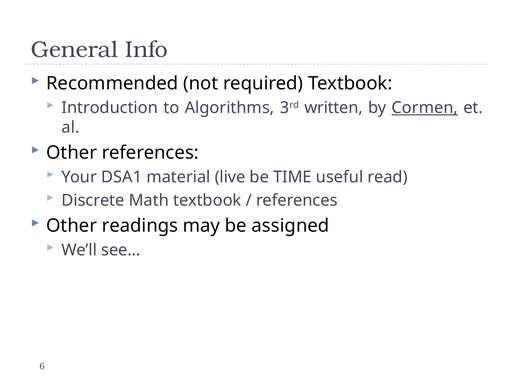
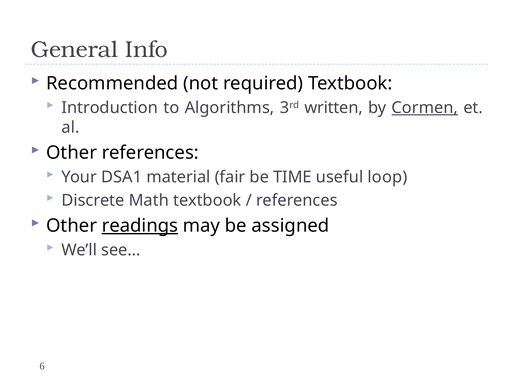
live: live -> fair (230, 177)
read: read -> loop (387, 177)
readings underline: none -> present (140, 226)
